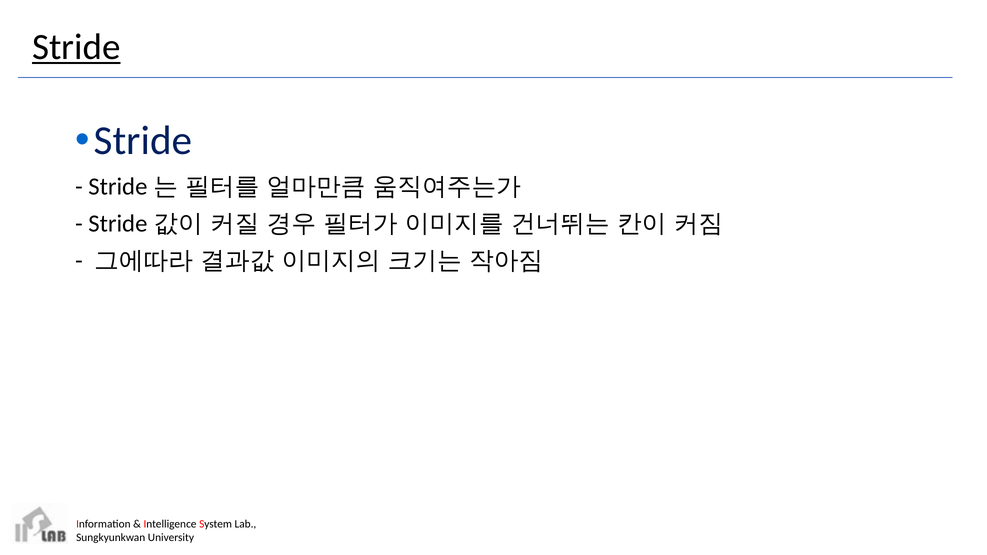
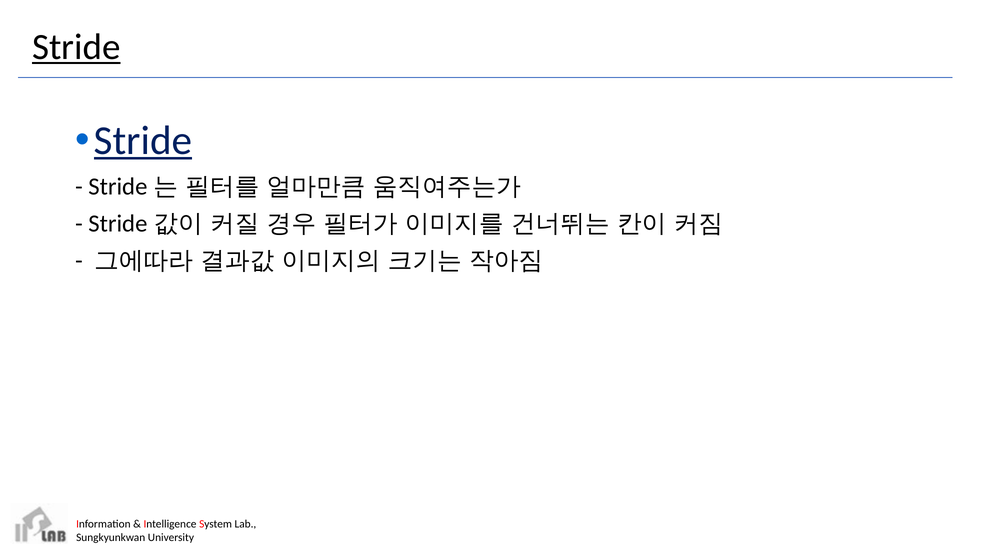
Stride underline: none -> present (143, 141)
